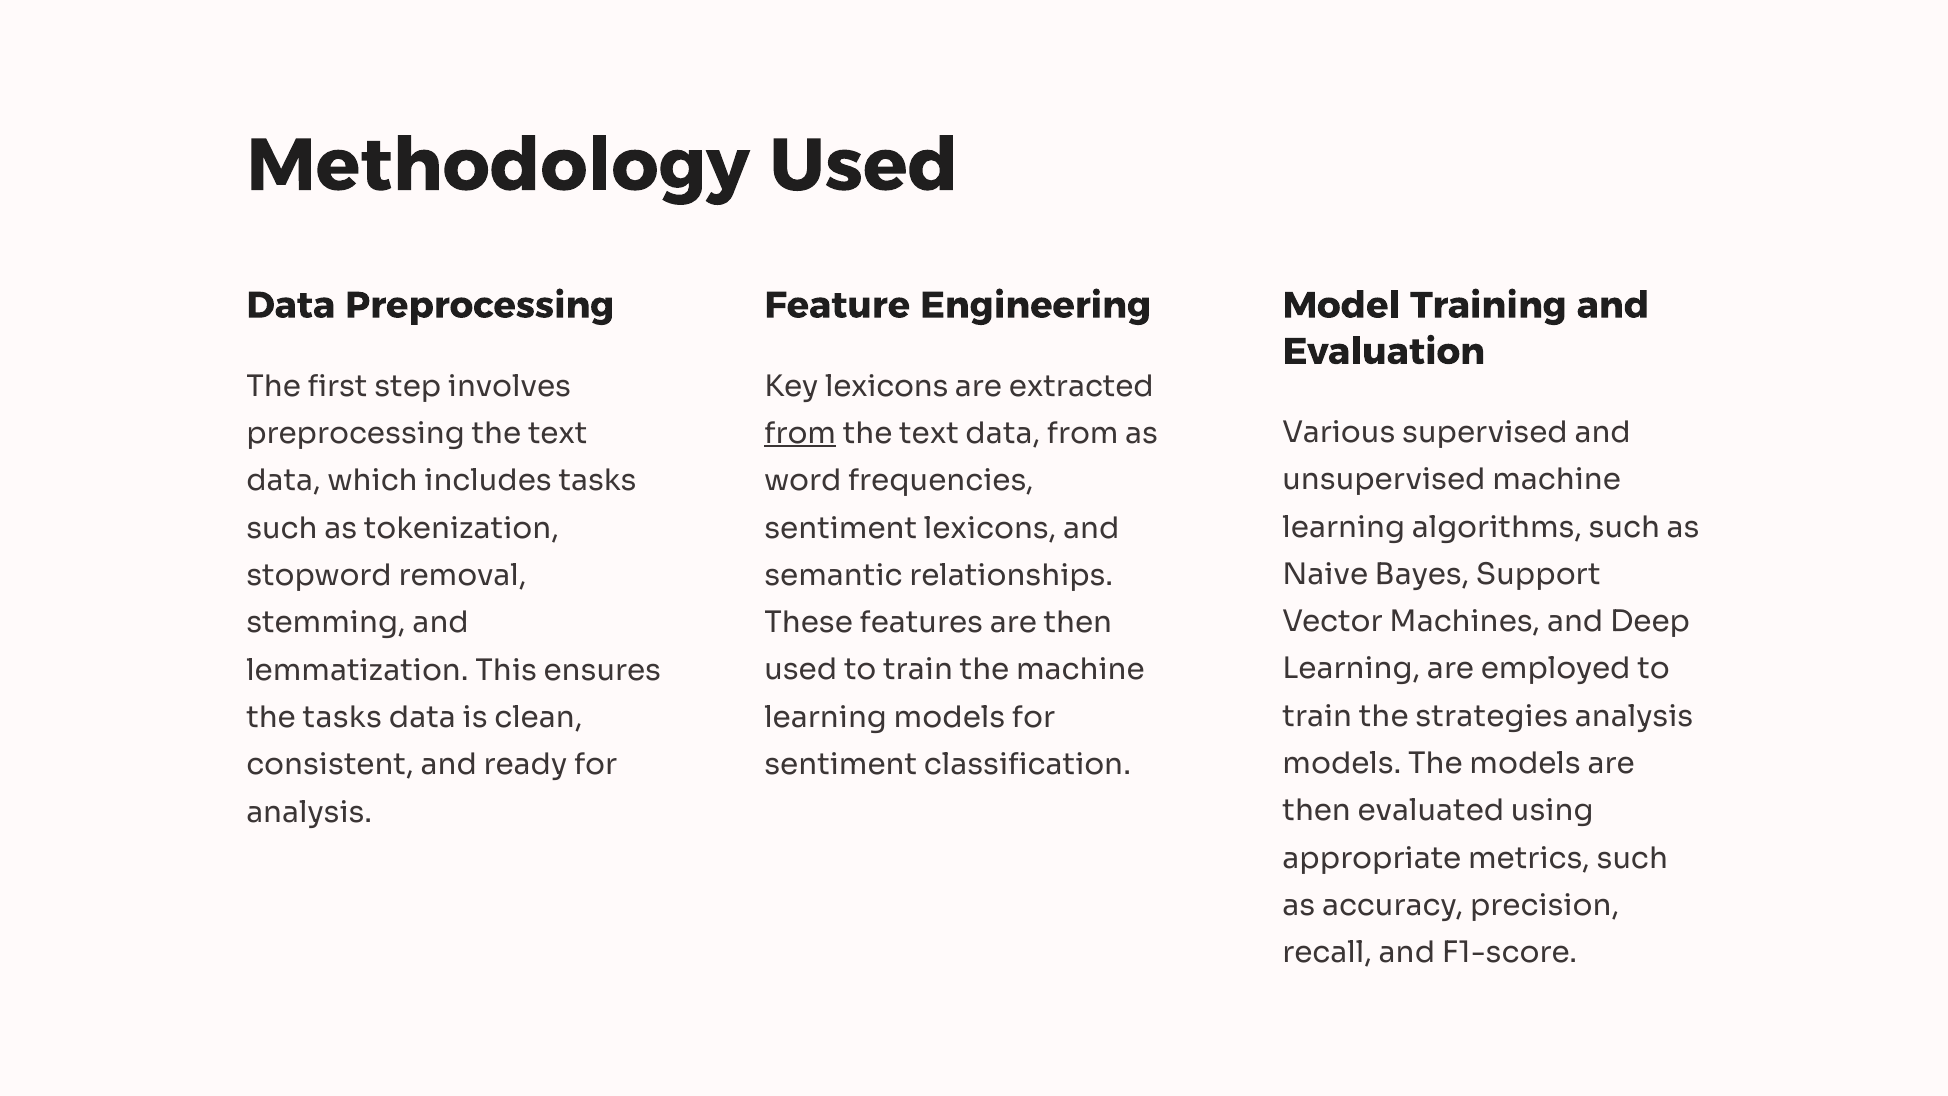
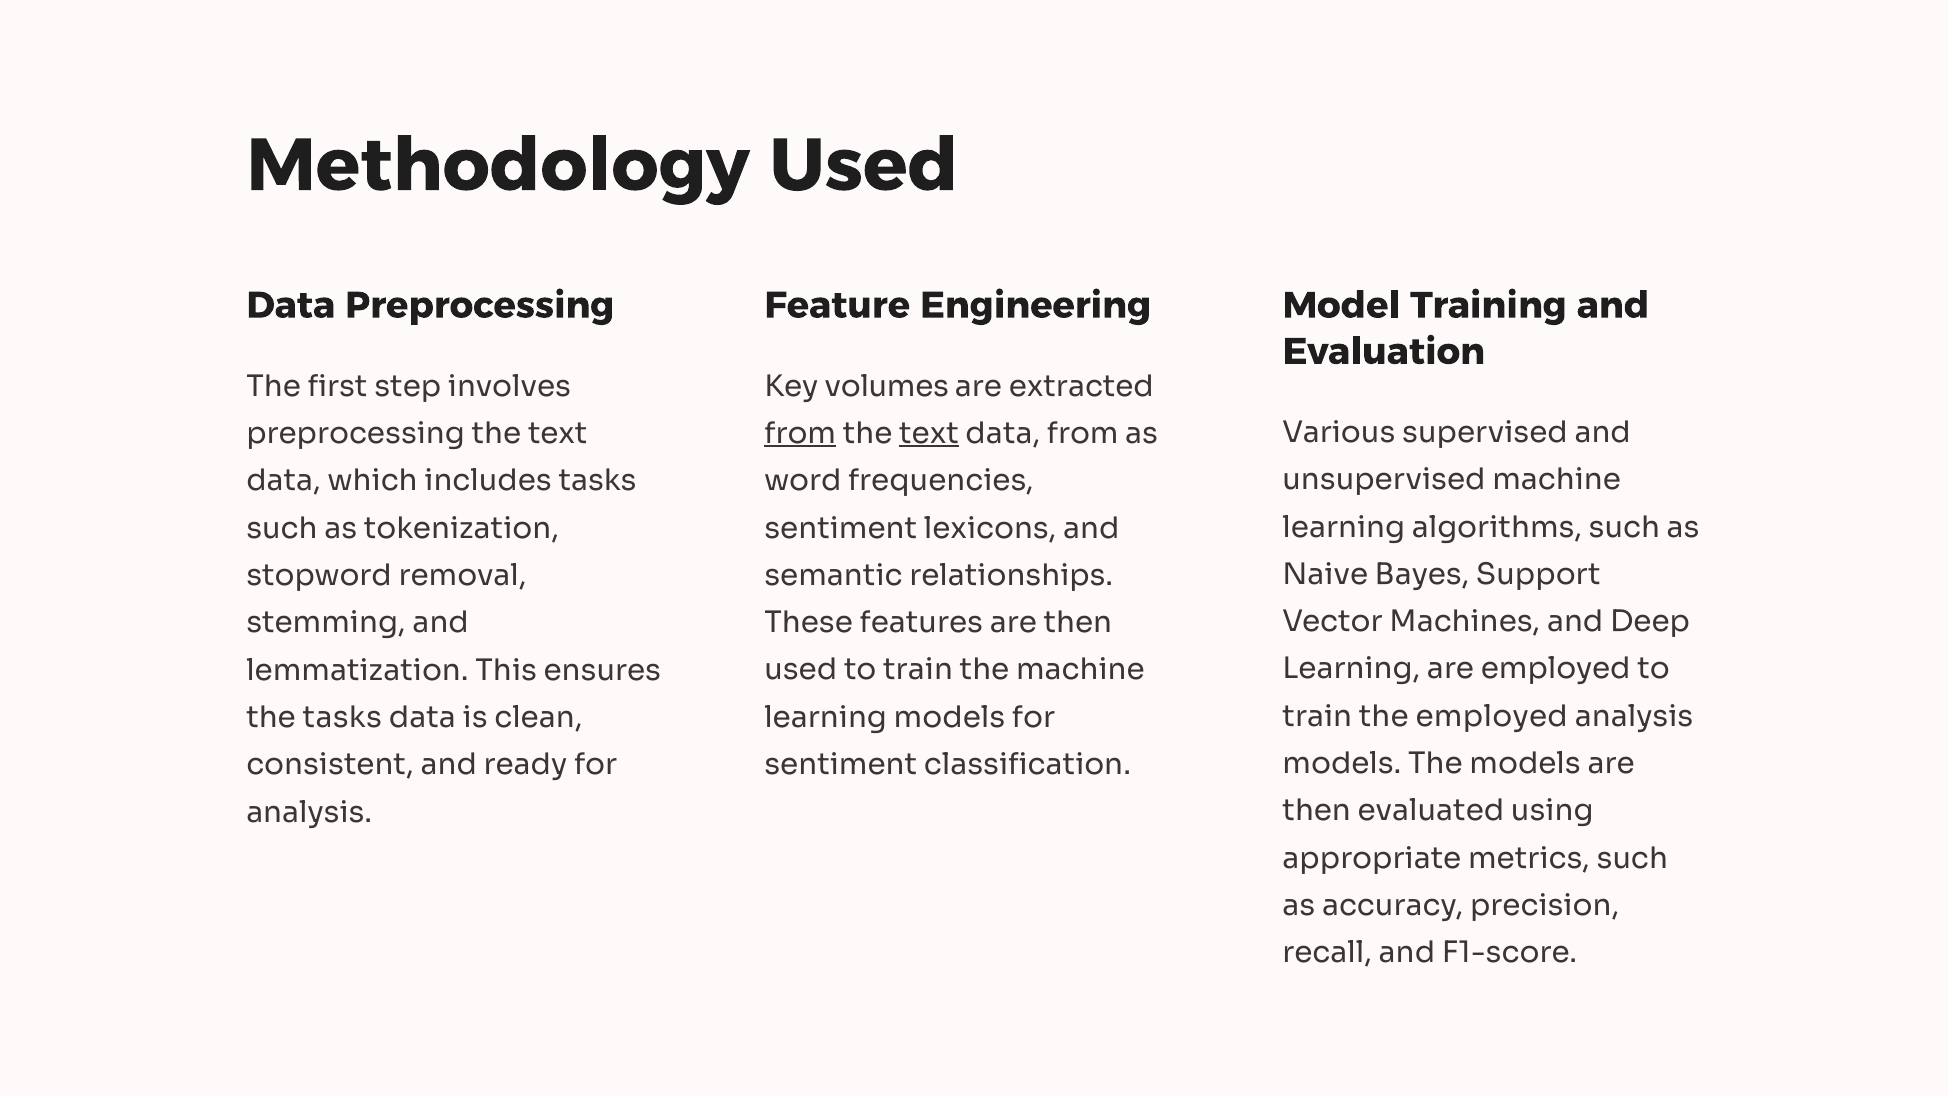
Key lexicons: lexicons -> volumes (887, 386)
text underline: none -> present (929, 434)
the strategies: strategies -> employed (1492, 716)
